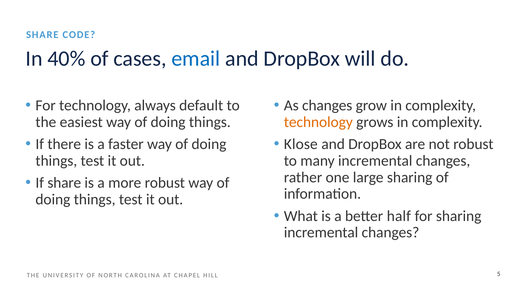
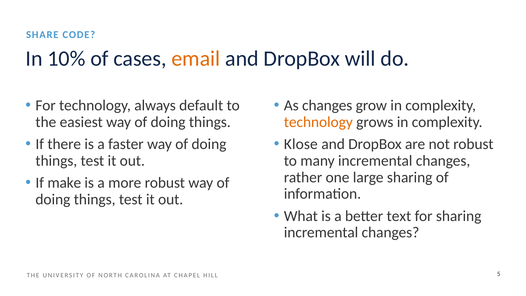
40%: 40% -> 10% (66, 58)
email colour: blue -> orange (196, 58)
If share: share -> make (64, 183)
half: half -> text (399, 216)
